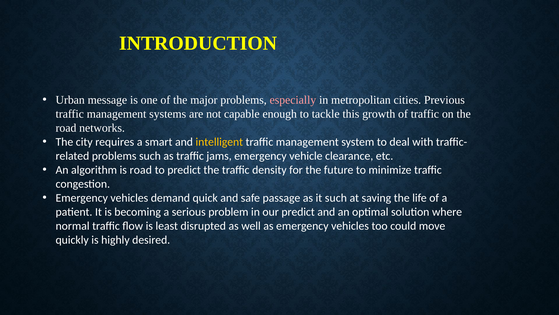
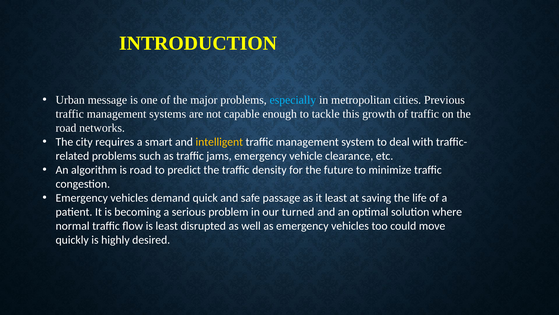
especially colour: pink -> light blue (293, 100)
it such: such -> least (336, 198)
our predict: predict -> turned (298, 212)
